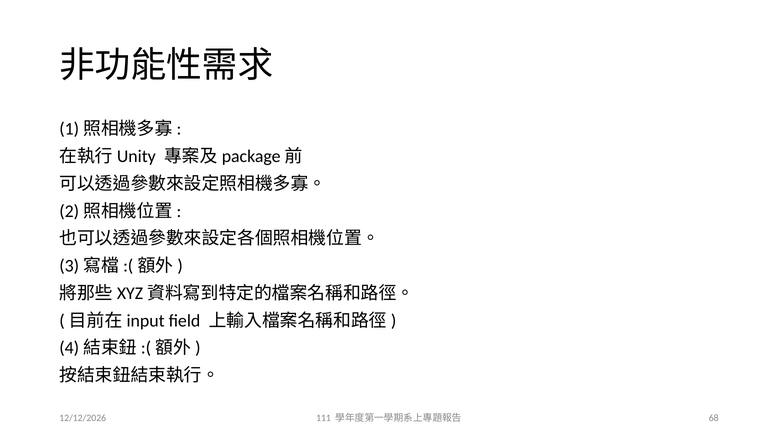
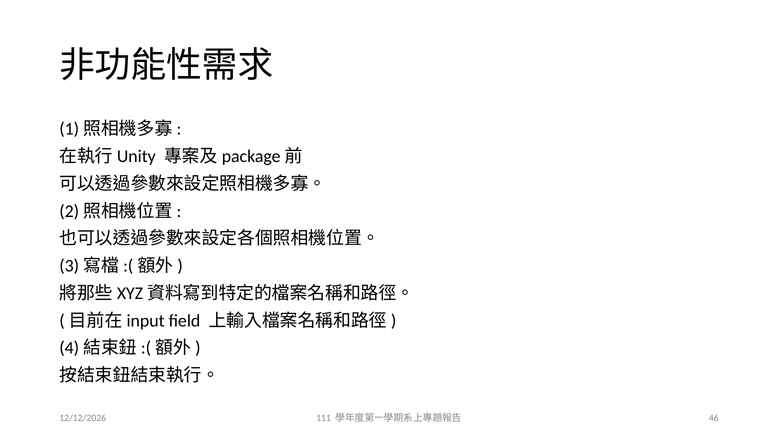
68: 68 -> 46 (714, 418)
